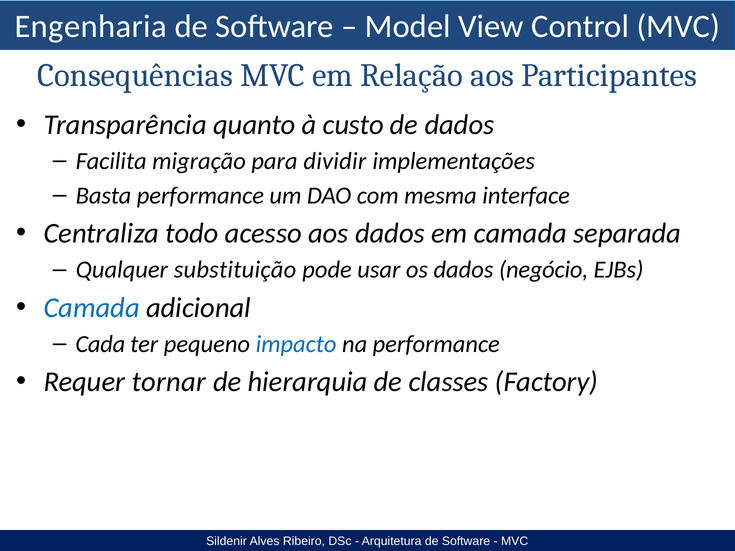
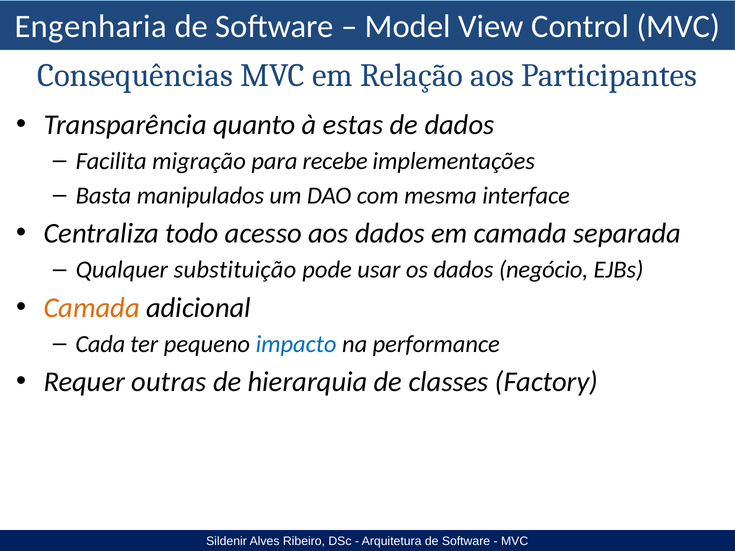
custo: custo -> estas (353, 125)
dividir: dividir -> recebe (335, 161)
Basta performance: performance -> manipulados (200, 196)
Camada colour: blue -> orange (92, 308)
tornar: tornar -> outras (169, 382)
